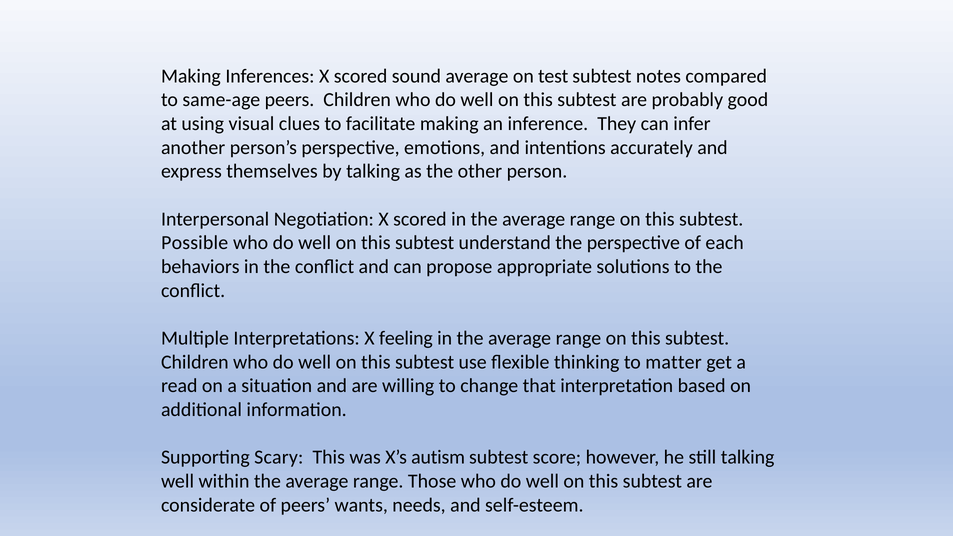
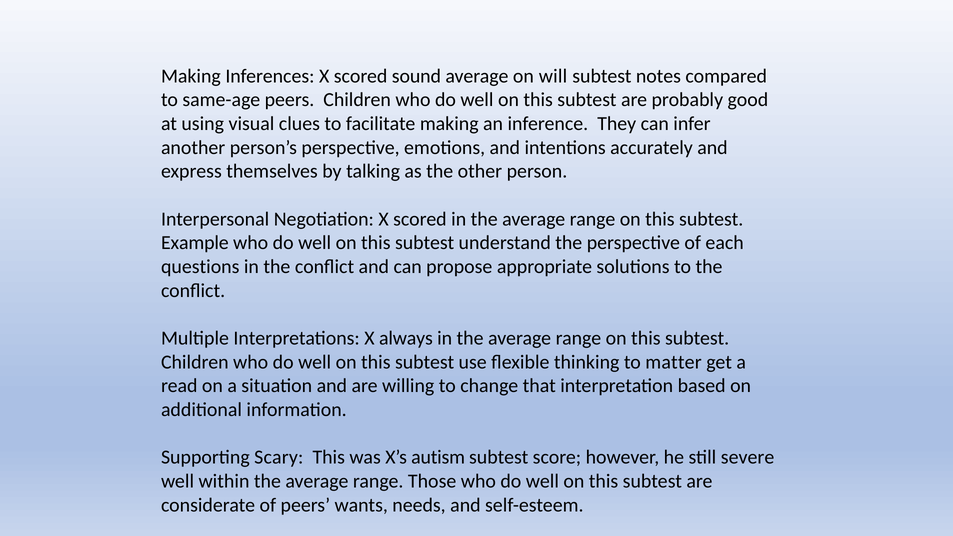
test: test -> will (553, 76)
Possible: Possible -> Example (195, 243)
behaviors: behaviors -> questions (200, 267)
feeling: feeling -> always (406, 338)
still talking: talking -> severe (748, 457)
